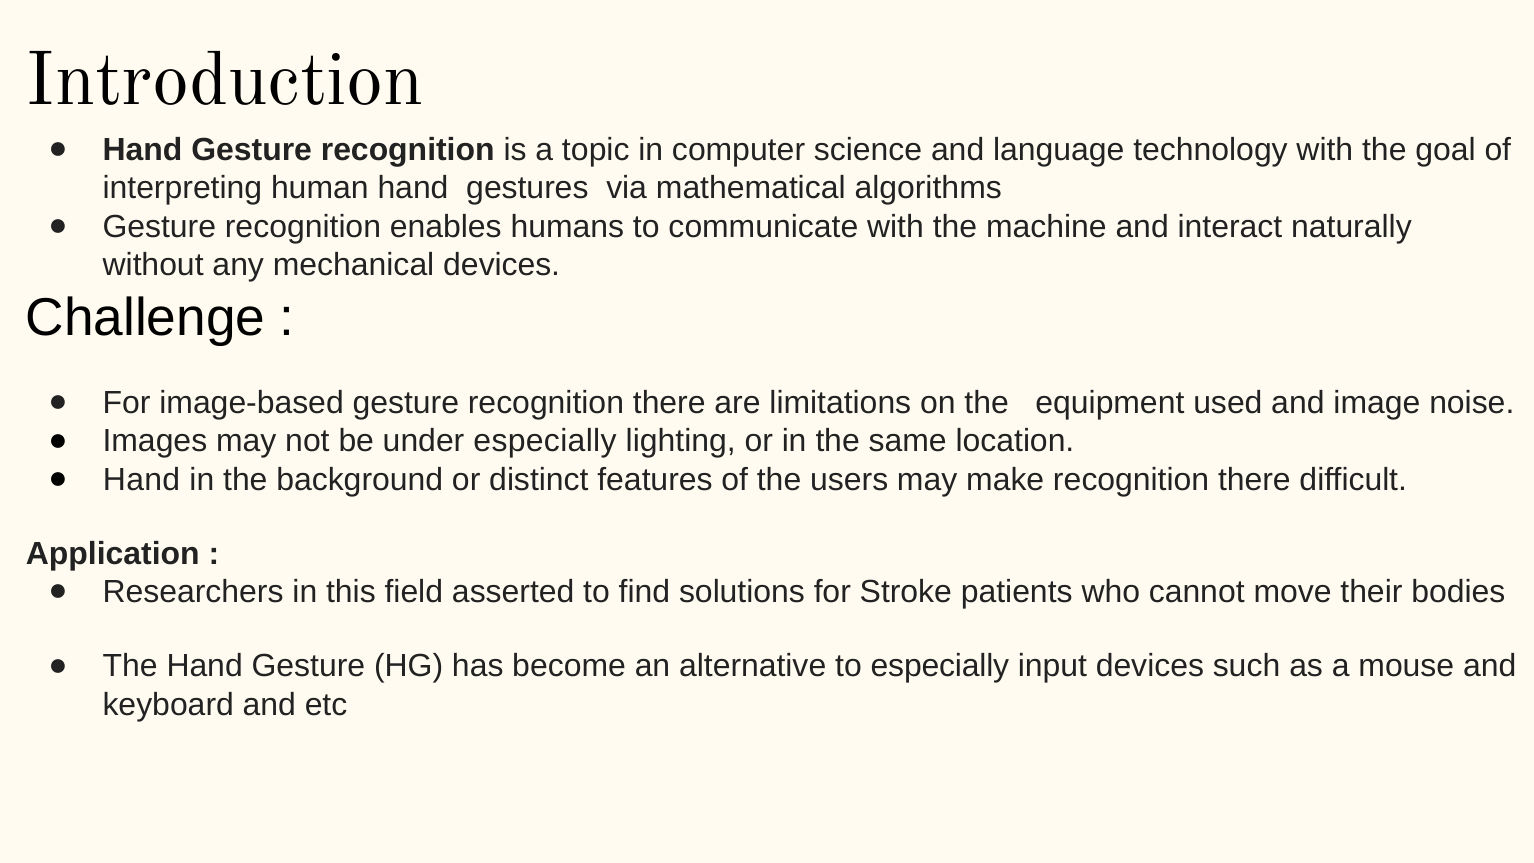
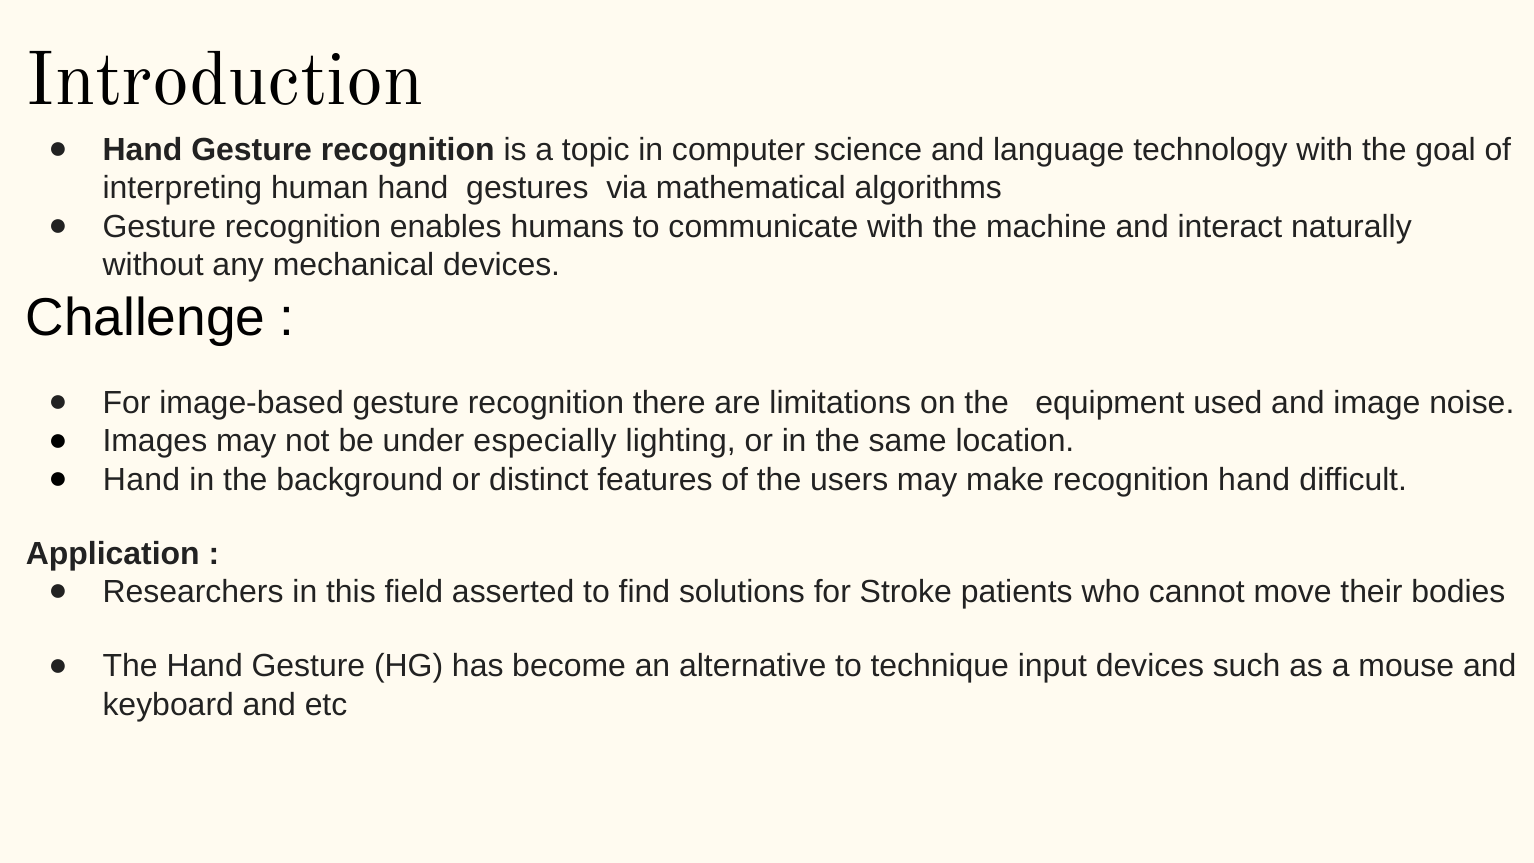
make recognition there: there -> hand (1254, 480)
to especially: especially -> technique (940, 666)
